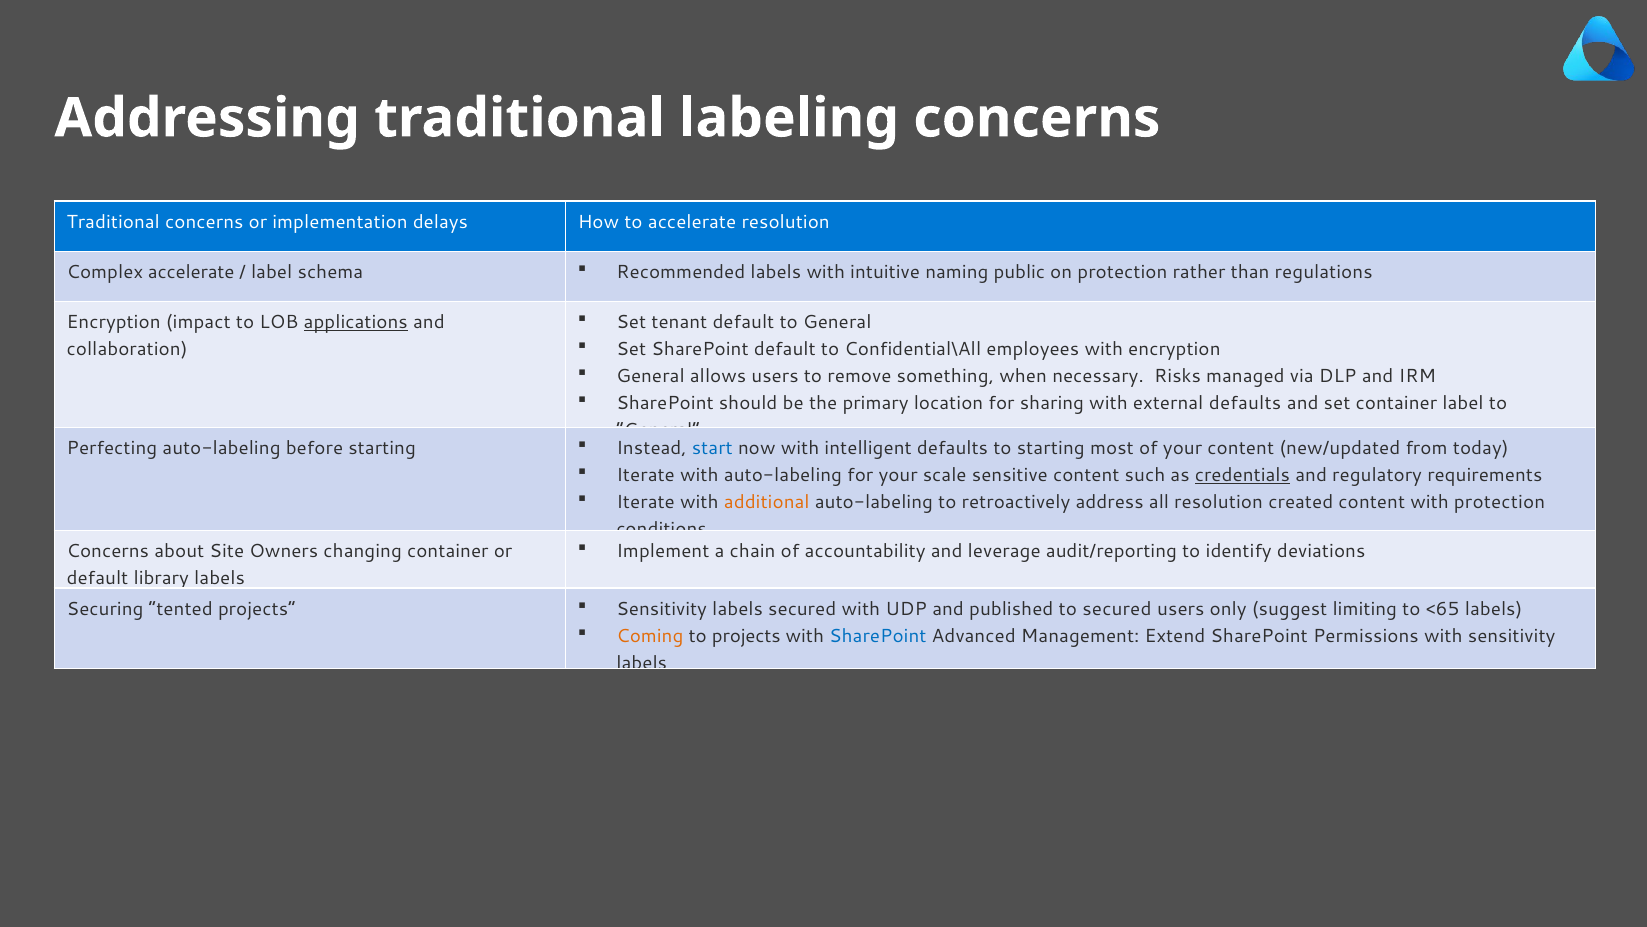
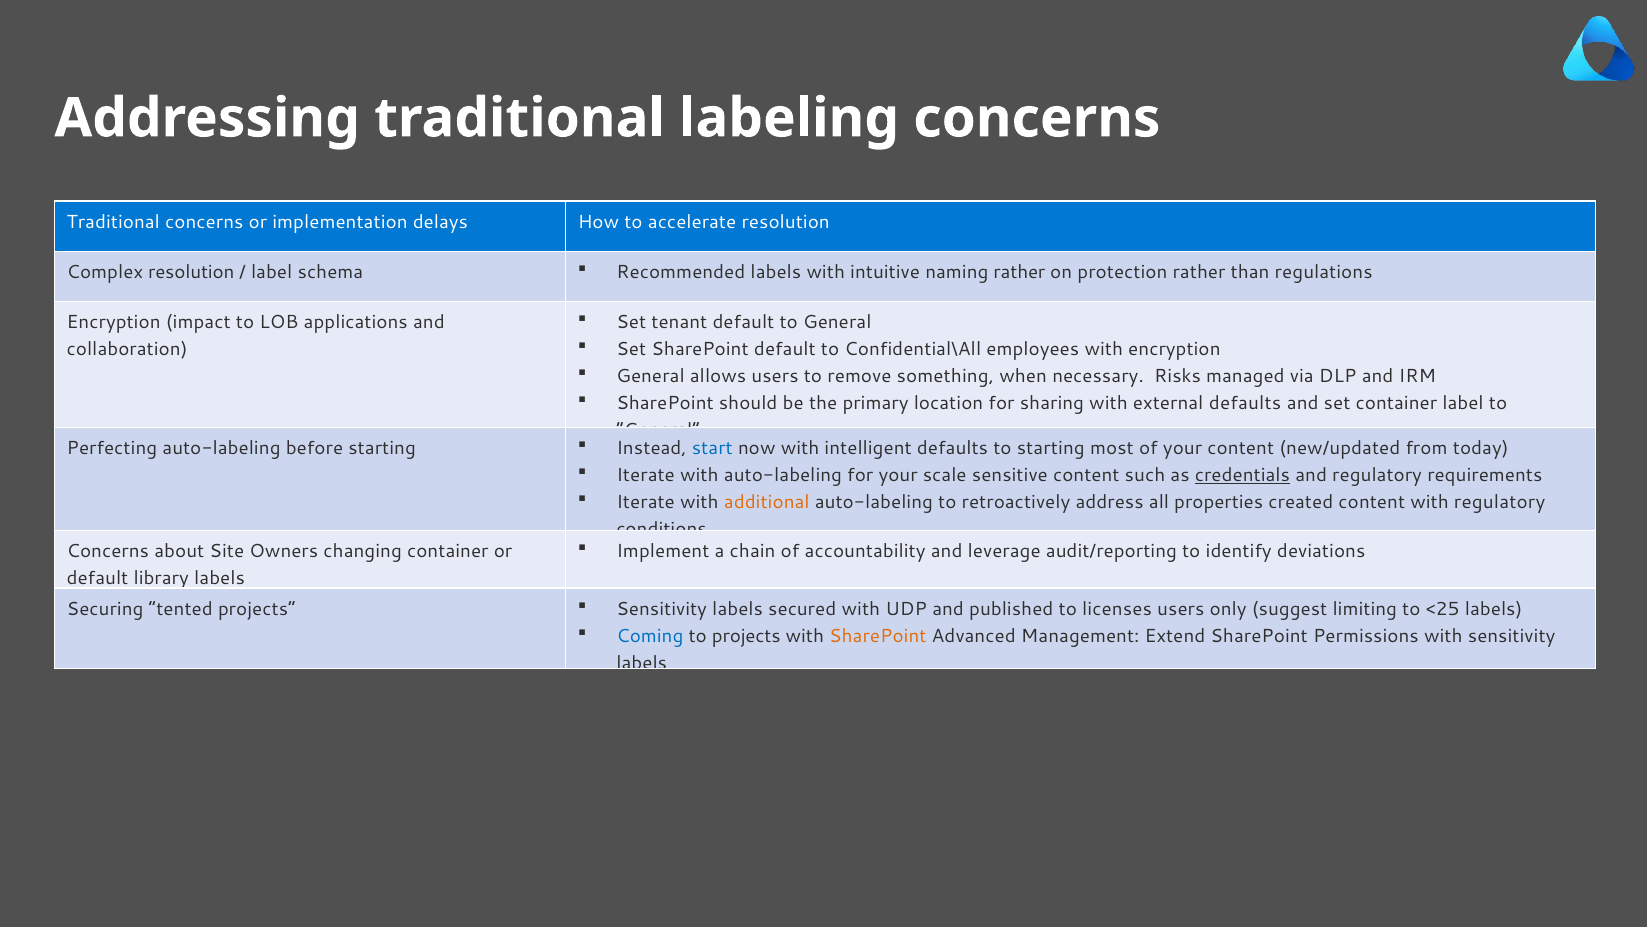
Complex accelerate: accelerate -> resolution (191, 272)
naming public: public -> rather (1019, 272)
applications underline: present -> none (356, 322)
all resolution: resolution -> properties (1219, 502)
with protection: protection -> regulatory (1500, 502)
to secured: secured -> licenses (1117, 609)
<65: <65 -> <25 (1443, 609)
Coming colour: orange -> blue (650, 636)
SharePoint colour: blue -> orange (878, 636)
